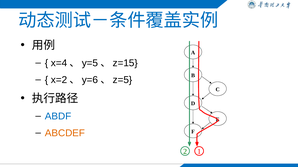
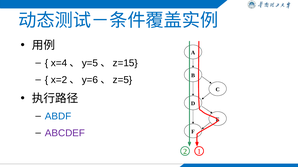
ABCDEF colour: orange -> purple (65, 133)
